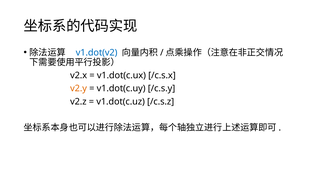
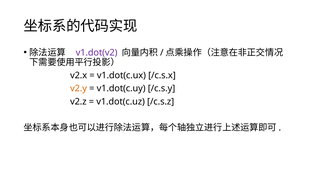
v1.dot(v2 colour: blue -> purple (97, 52)
